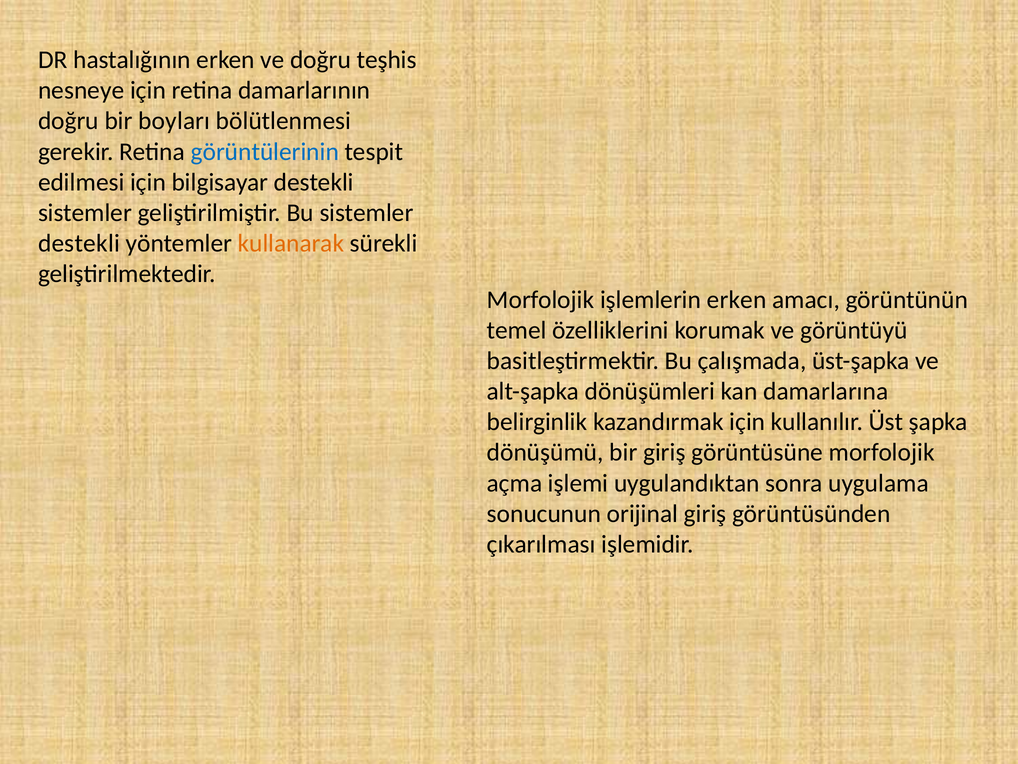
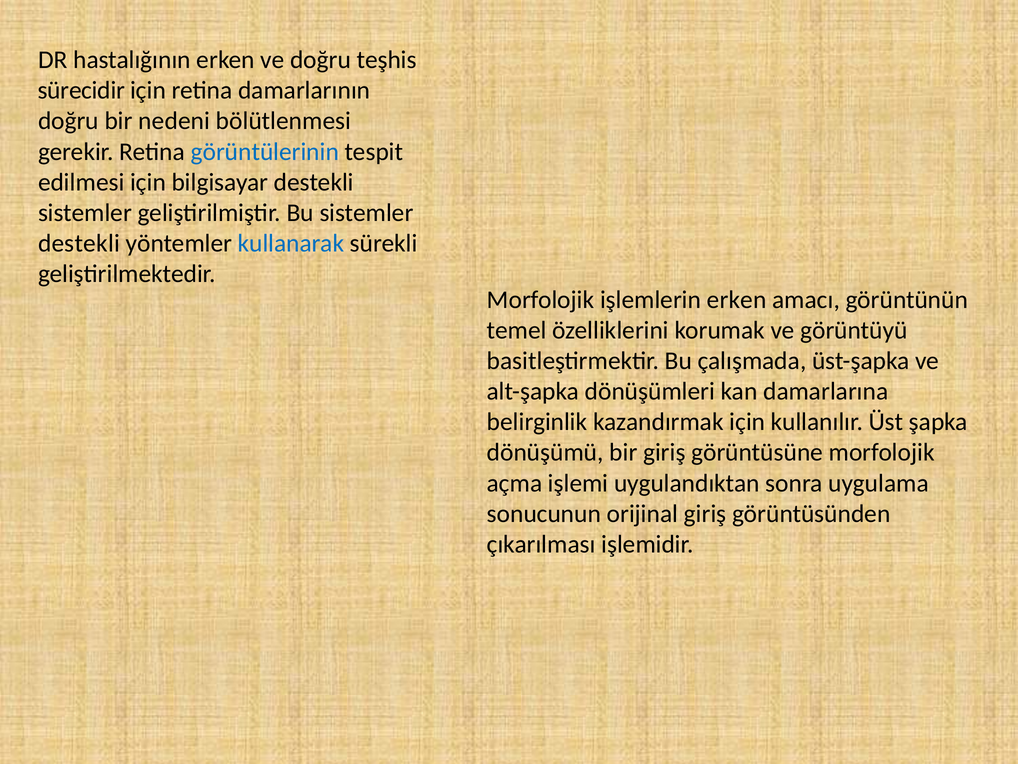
nesneye: nesneye -> sürecidir (81, 90)
boyları: boyları -> nedeni (174, 121)
kullanarak colour: orange -> blue (291, 243)
